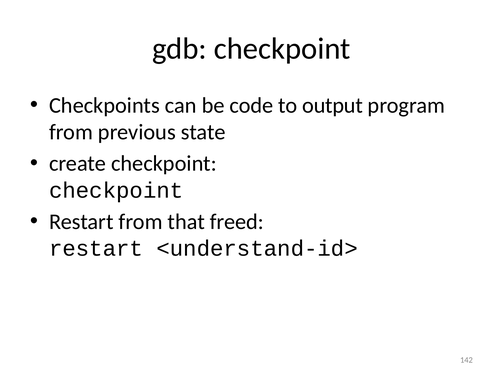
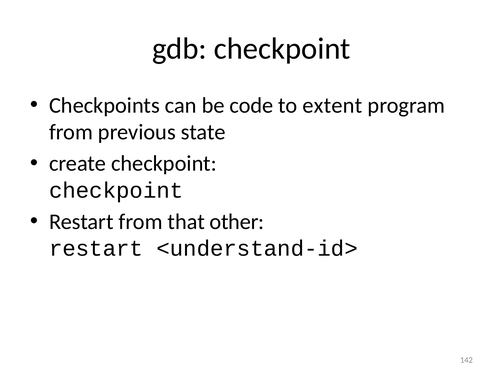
output: output -> extent (332, 106)
freed: freed -> other (237, 222)
